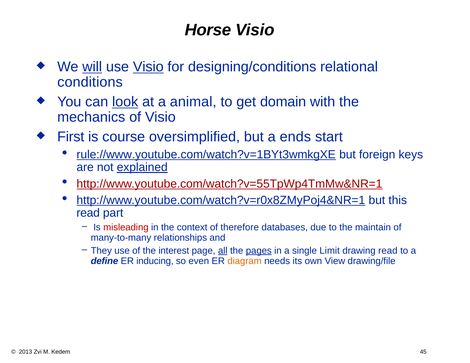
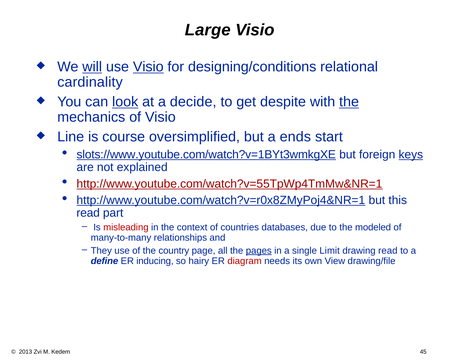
Horse: Horse -> Large (208, 30)
conditions: conditions -> cardinality (90, 82)
animal: animal -> decide (193, 102)
domain: domain -> despite (283, 102)
the underline: none -> present (349, 102)
First: First -> Line (71, 137)
rule://www.youtube.com/watch?v=1BYt3wmkgXE: rule://www.youtube.com/watch?v=1BYt3wmkgXE -> slots://www.youtube.com/watch?v=1BYt3wmkgXE (206, 155)
keys underline: none -> present (411, 155)
explained underline: present -> none (142, 167)
therefore: therefore -> countries (240, 227)
maintain: maintain -> modeled (373, 227)
interest: interest -> country (174, 251)
all underline: present -> none (223, 251)
even: even -> hairy (199, 261)
diagram colour: orange -> red (245, 261)
